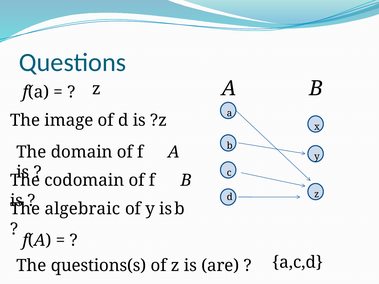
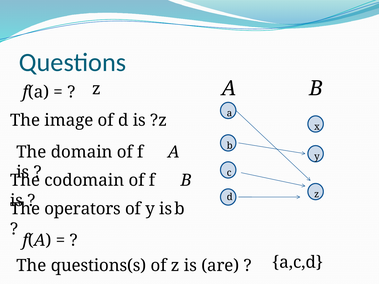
algebraic: algebraic -> operators (83, 209)
